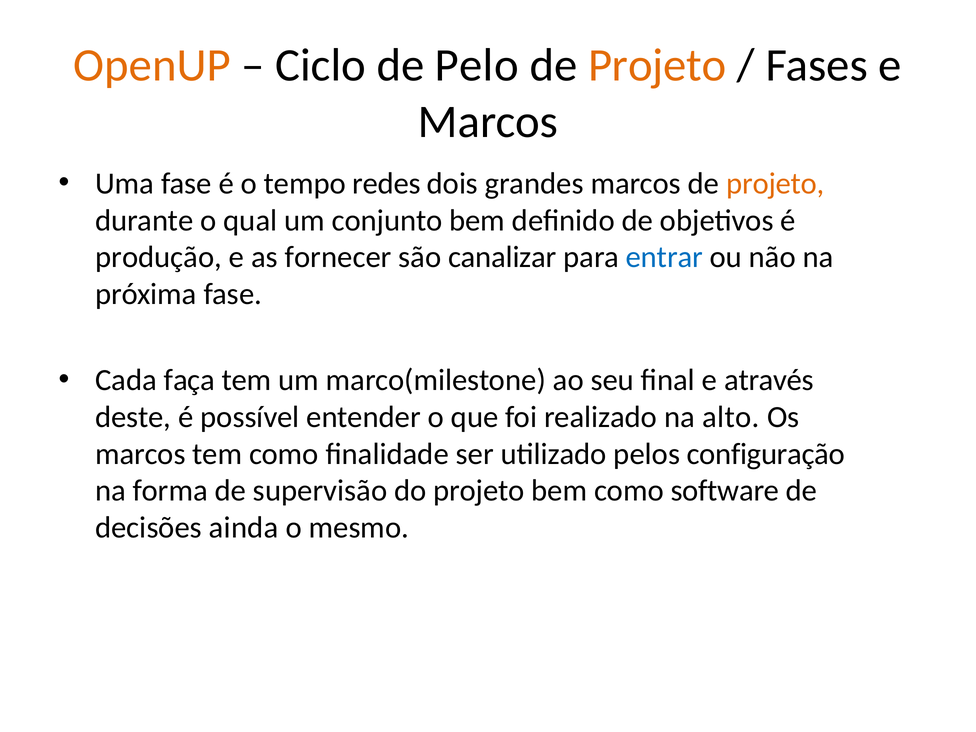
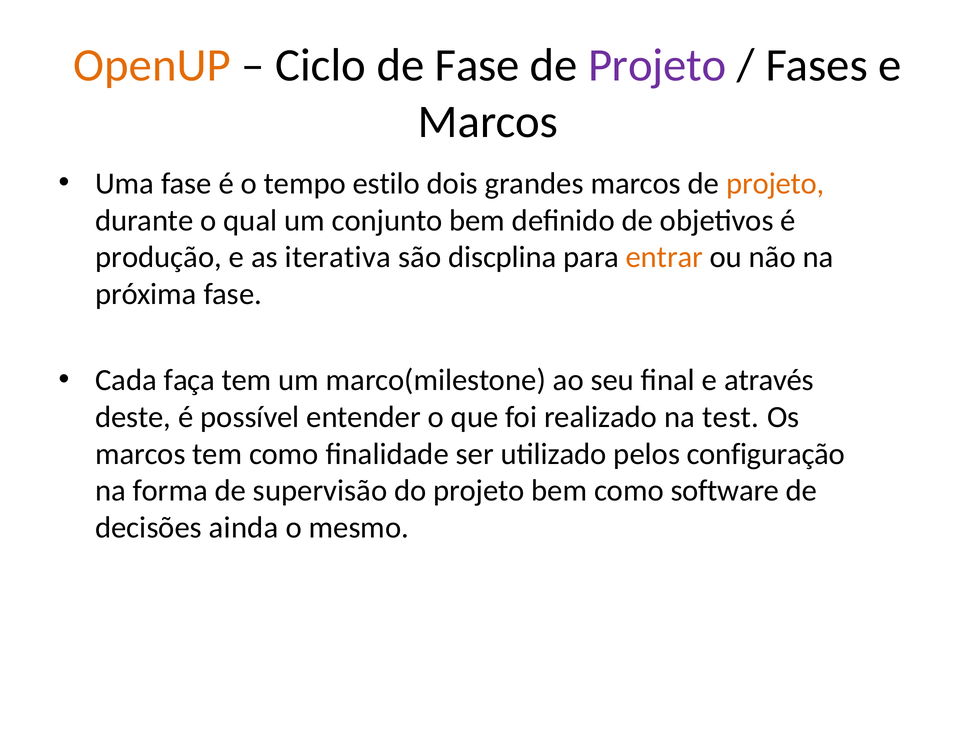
de Pelo: Pelo -> Fase (477, 66)
Projeto colour: orange -> purple (657, 66)
redes: redes -> estilo (386, 183)
fornecer: fornecer -> iterativa (338, 257)
canalizar: canalizar -> discplina (502, 257)
entrar colour: blue -> orange (664, 257)
alto: alto -> test (731, 417)
